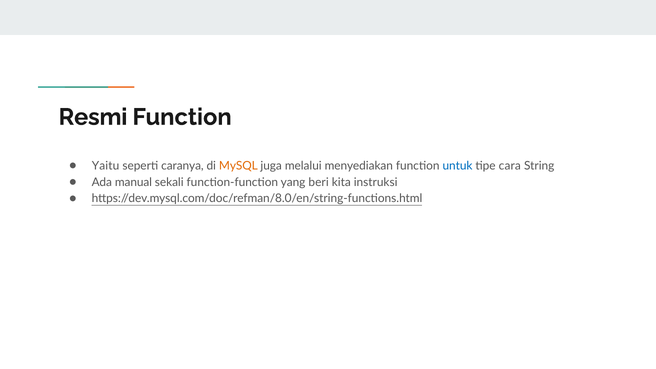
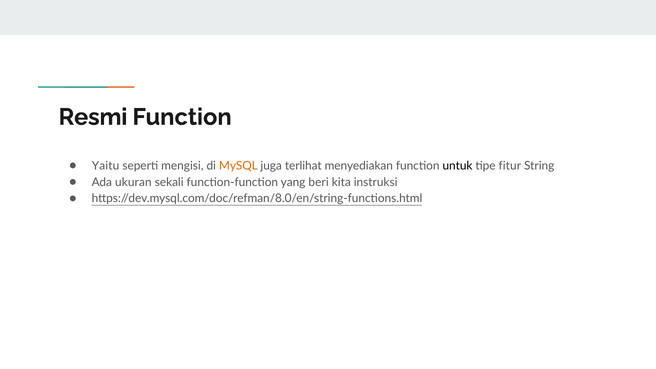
caranya: caranya -> mengisi (182, 166)
melalui: melalui -> terlihat (303, 166)
untuk colour: blue -> black (458, 166)
cara: cara -> fitur (510, 166)
manual: manual -> ukuran (133, 182)
